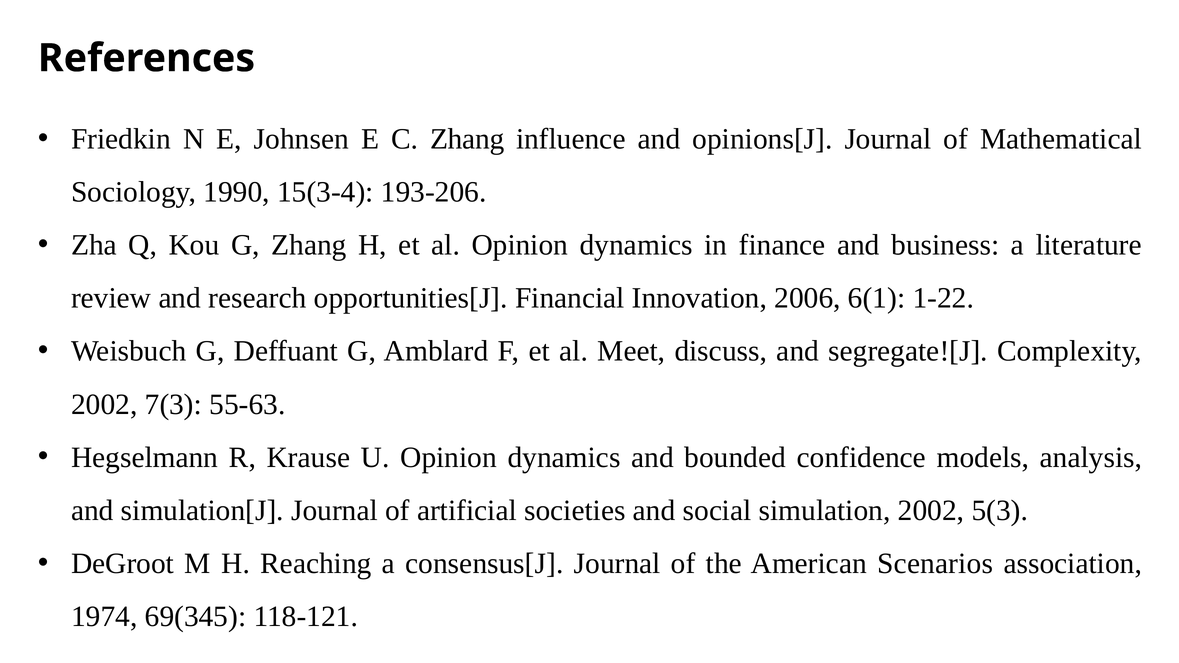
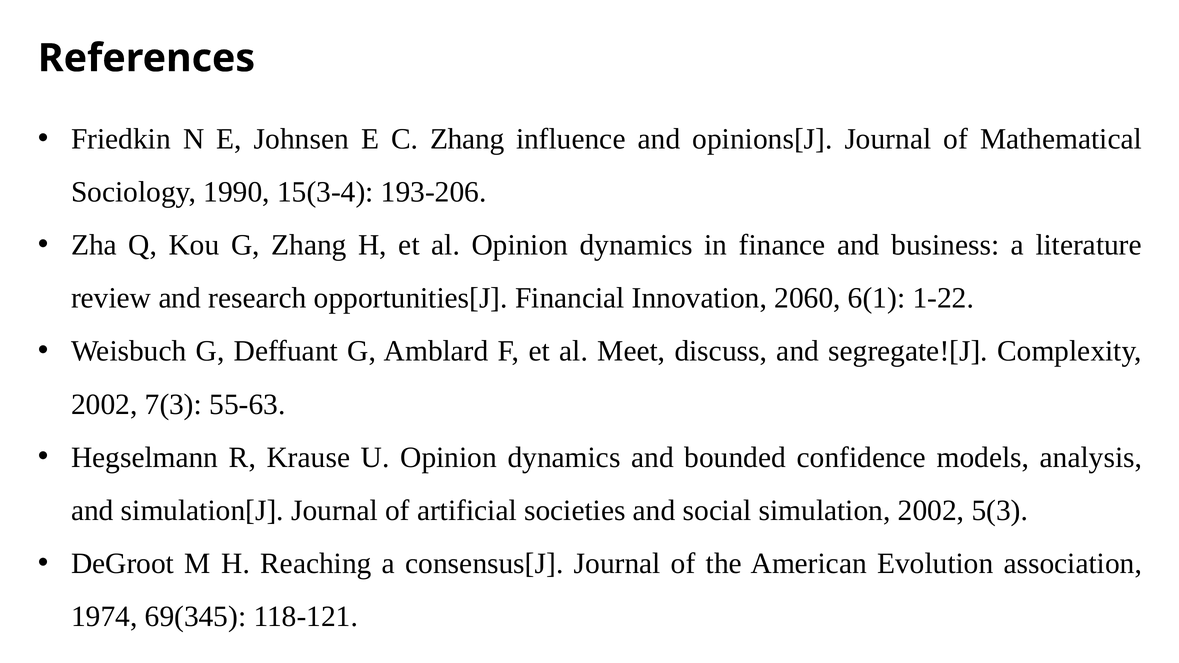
2006: 2006 -> 2060 (807, 298)
Scenarios: Scenarios -> Evolution (935, 564)
